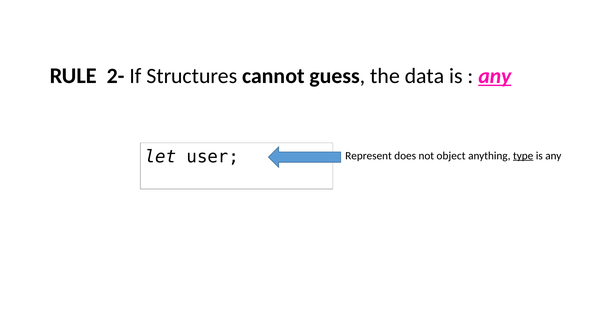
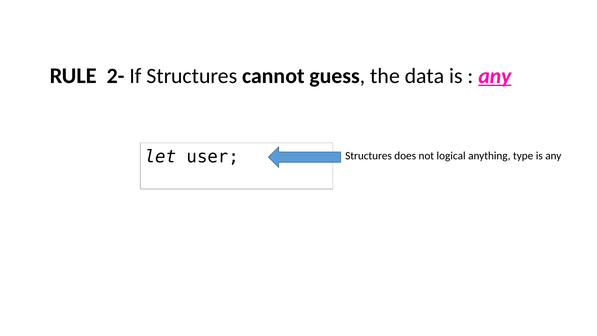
user Represent: Represent -> Structures (369, 156)
object: object -> logical (451, 156)
type underline: present -> none (523, 156)
